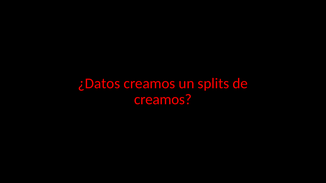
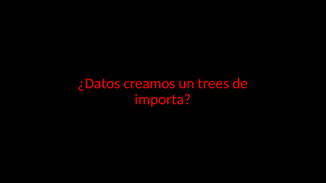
splits: splits -> trees (213, 84)
creamos: creamos -> importa (163, 100)
